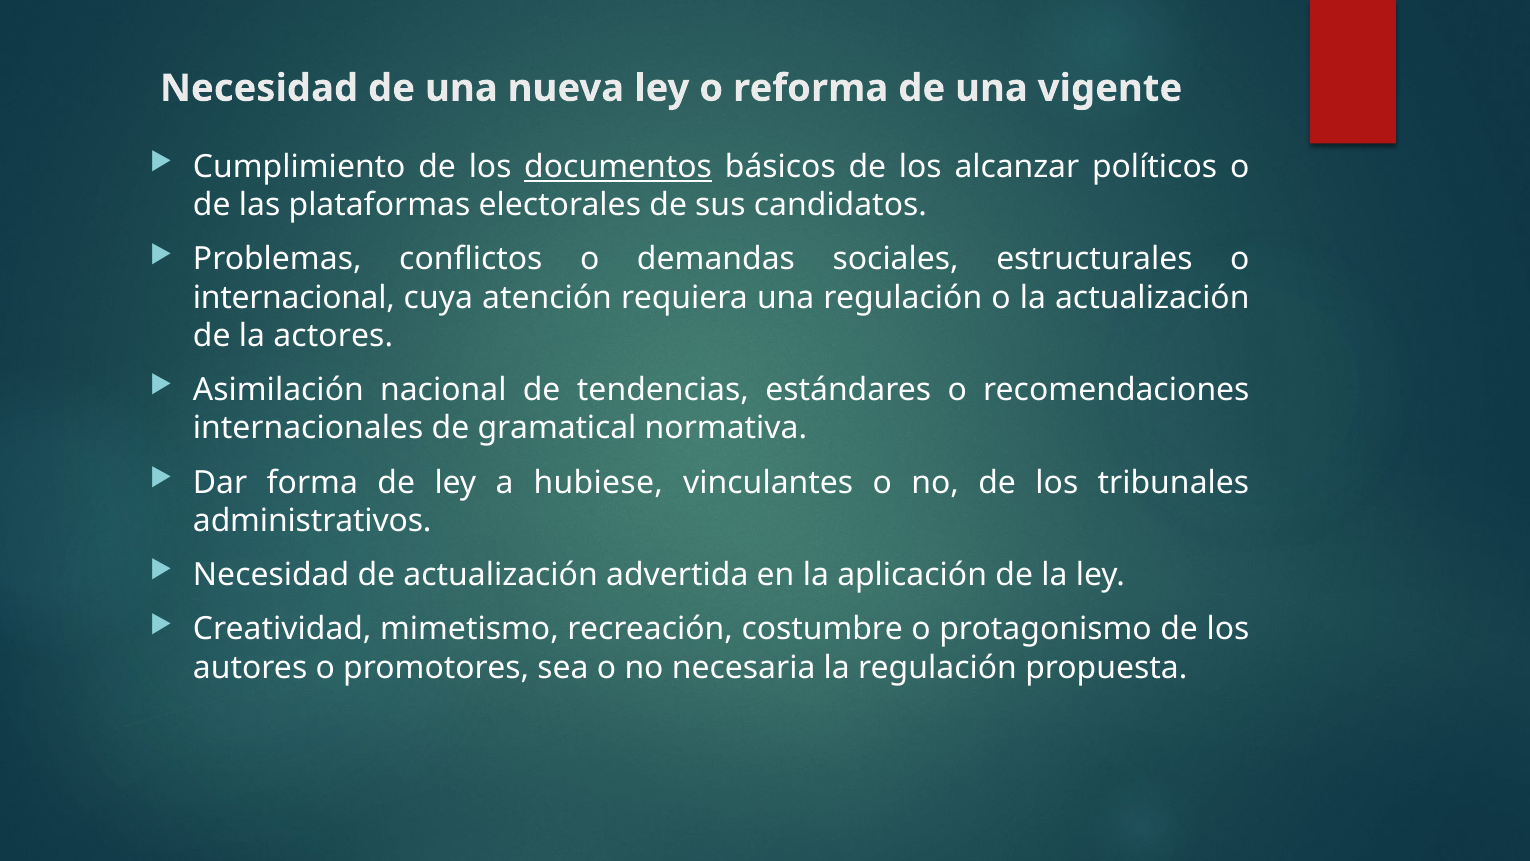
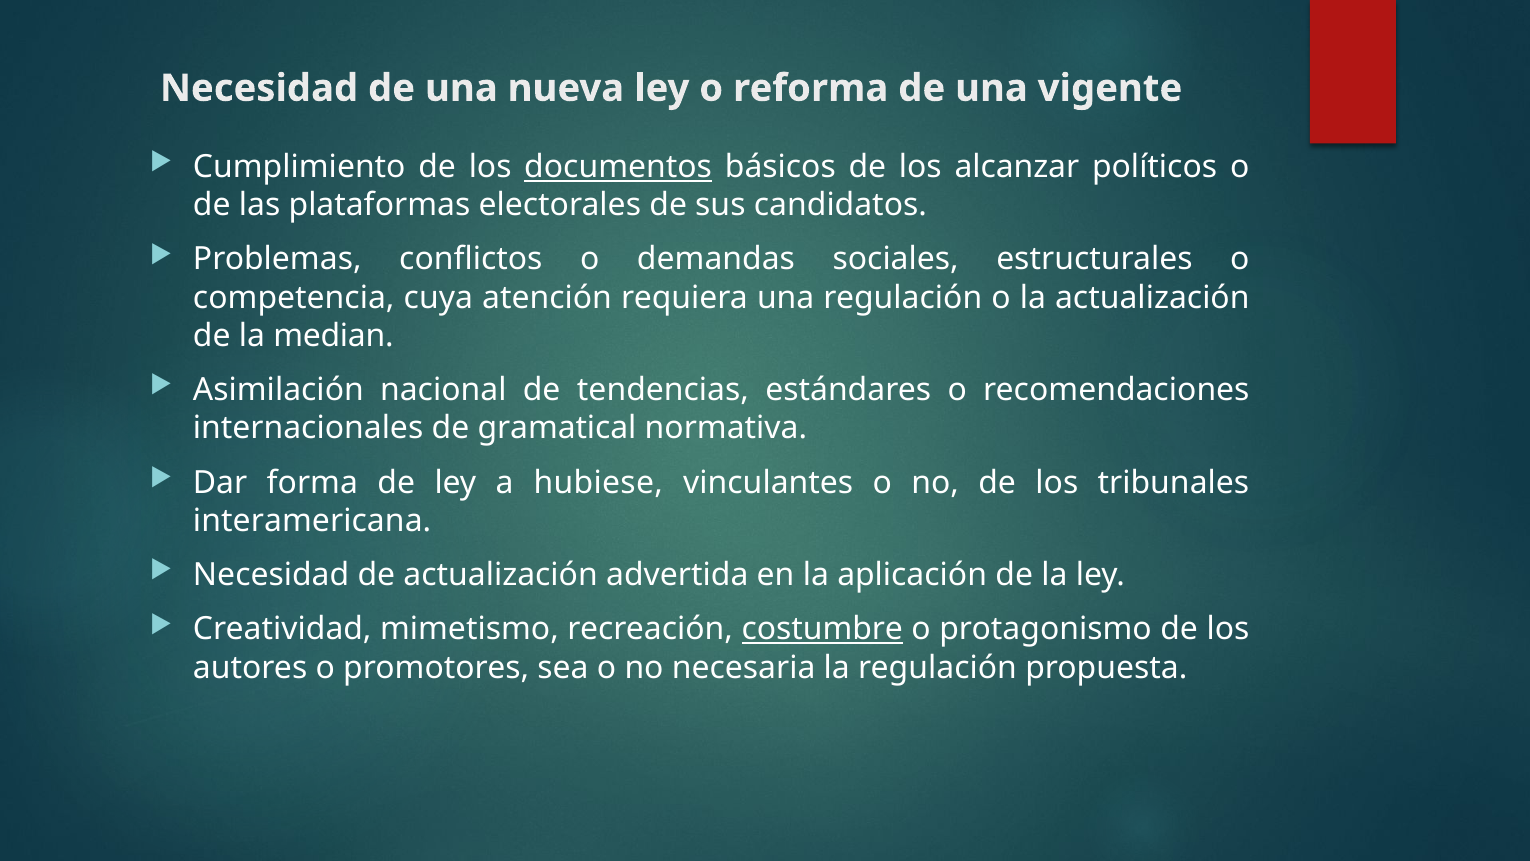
internacional: internacional -> competencia (294, 298)
actores: actores -> median (333, 336)
administrativos: administrativos -> interamericana (312, 521)
costumbre underline: none -> present (822, 629)
